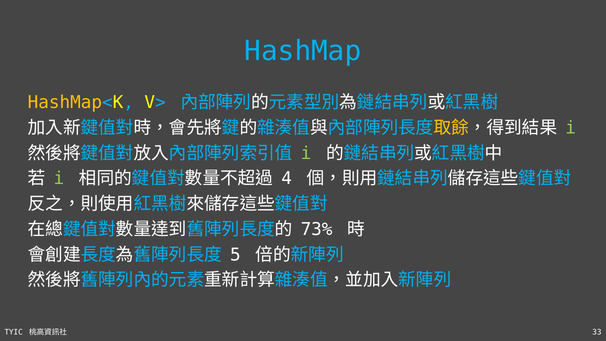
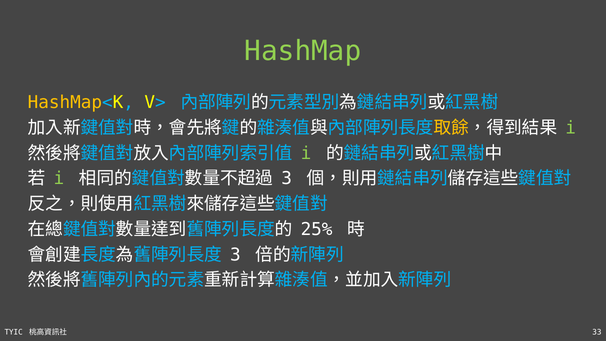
HashMap colour: light blue -> light green (303, 51)
4: 4 -> 3 (287, 179)
73%: 73% -> 25% (317, 229)
5: 5 -> 3 (235, 255)
